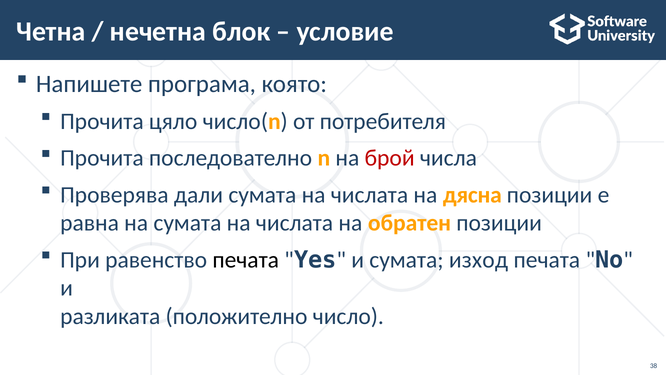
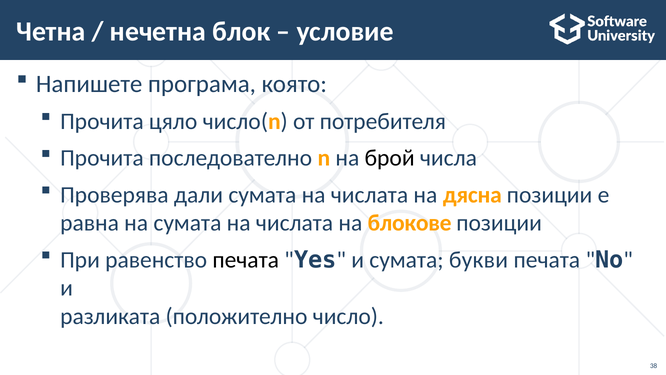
брой colour: red -> black (390, 158)
обратен: обратен -> блокове (410, 223)
изход: изход -> букви (478, 260)
